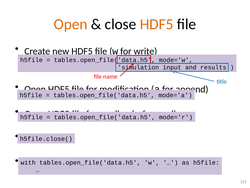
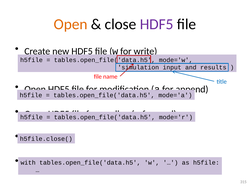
HDF5 colour: orange -> purple (157, 24)
